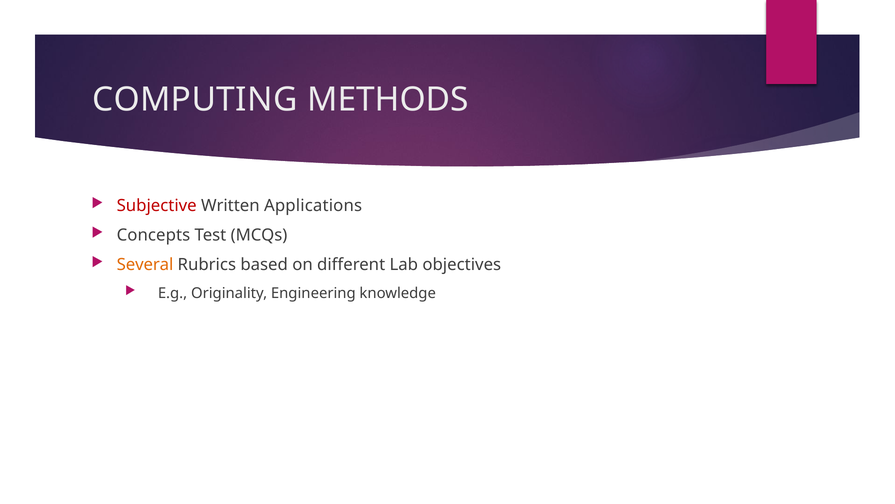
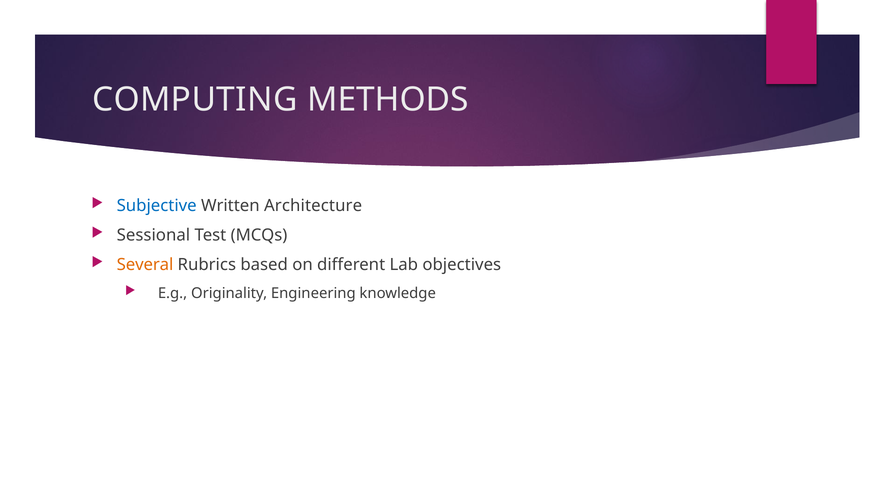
Subjective colour: red -> blue (157, 206)
Applications: Applications -> Architecture (313, 206)
Concepts: Concepts -> Sessional (153, 235)
